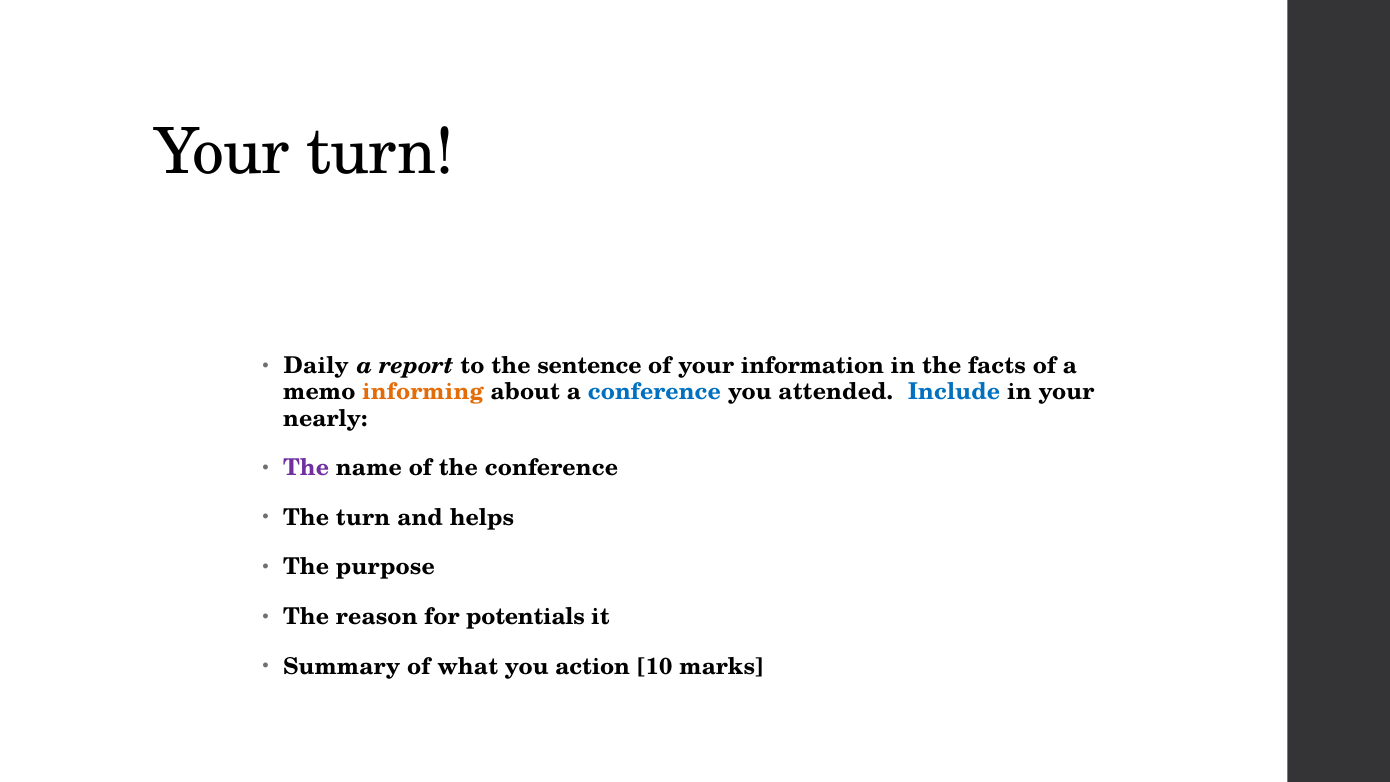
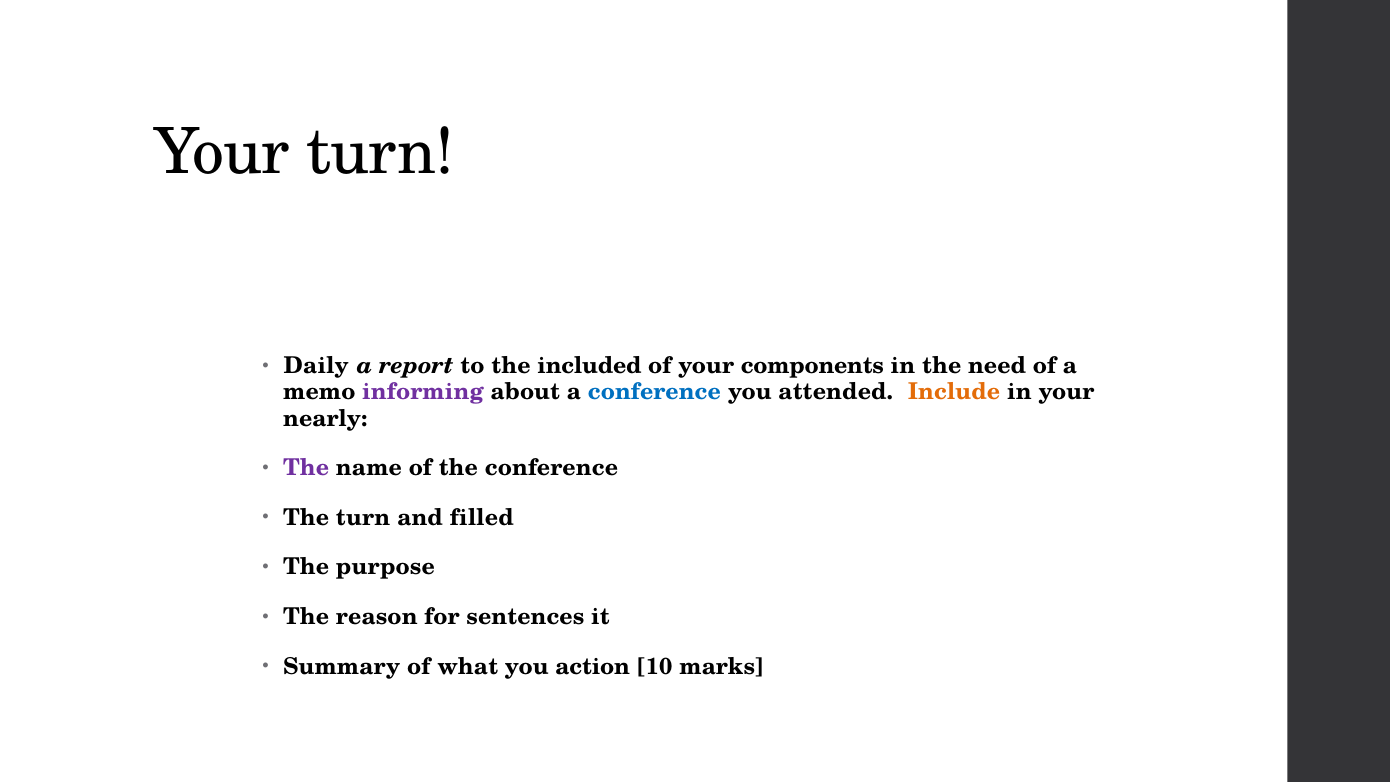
sentence: sentence -> included (589, 366)
information: information -> components (812, 366)
facts: facts -> need (997, 366)
informing colour: orange -> purple (423, 392)
Include colour: blue -> orange (954, 392)
helps: helps -> filled (482, 518)
potentials: potentials -> sentences (525, 617)
